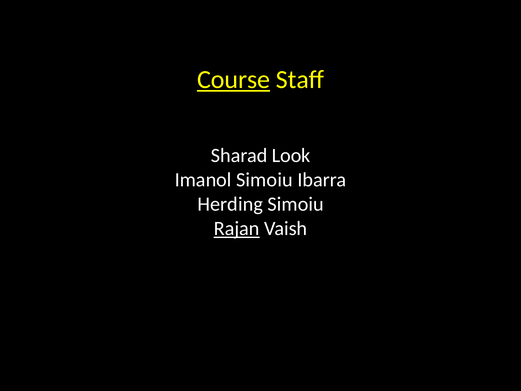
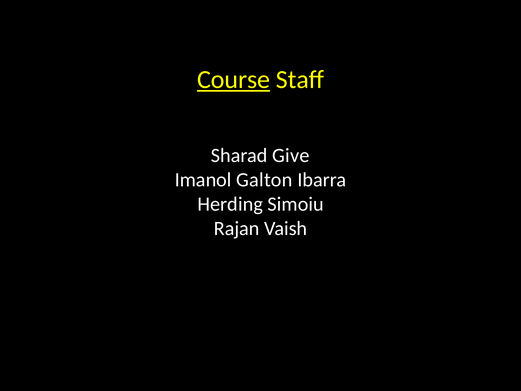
Look: Look -> Give (291, 155)
Imanol Simoiu: Simoiu -> Galton (264, 180)
Rajan underline: present -> none (237, 228)
